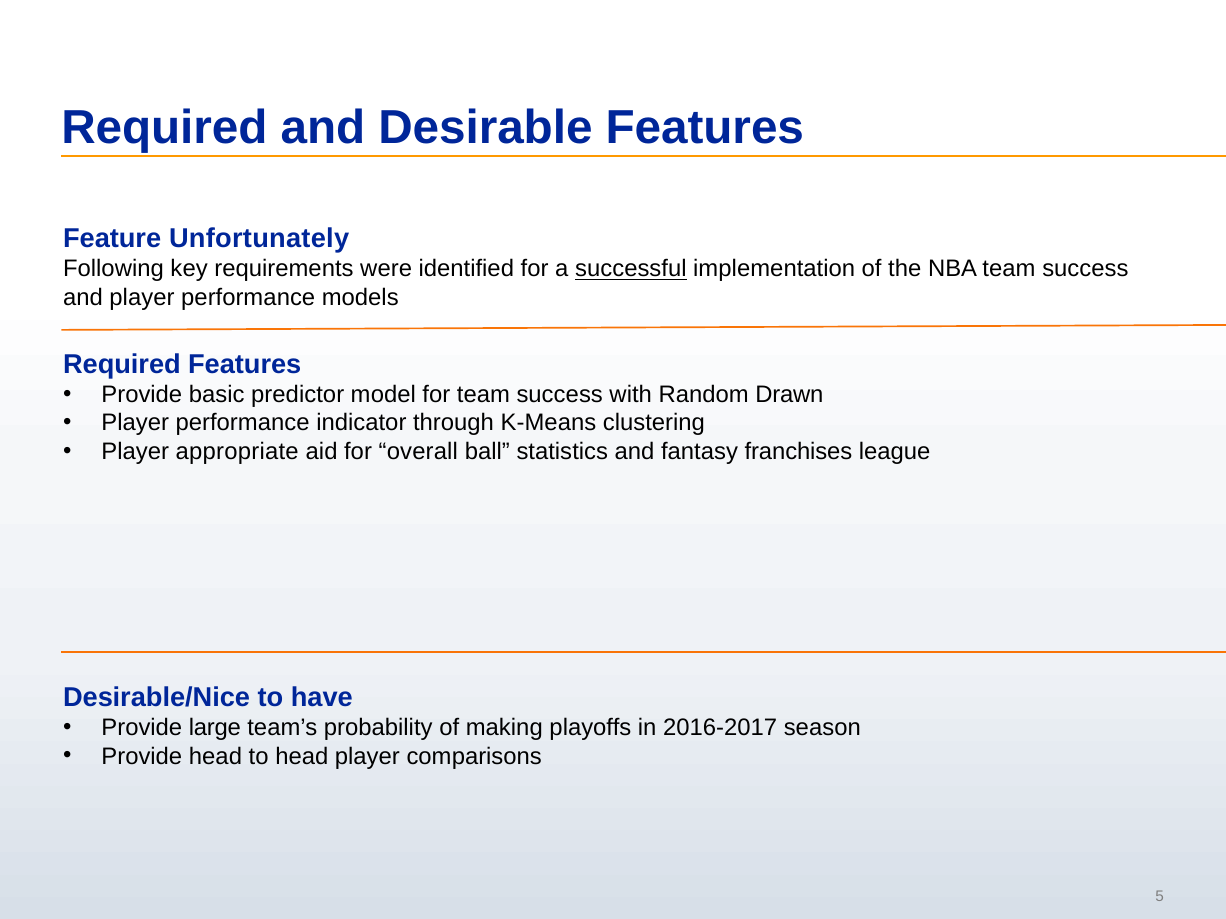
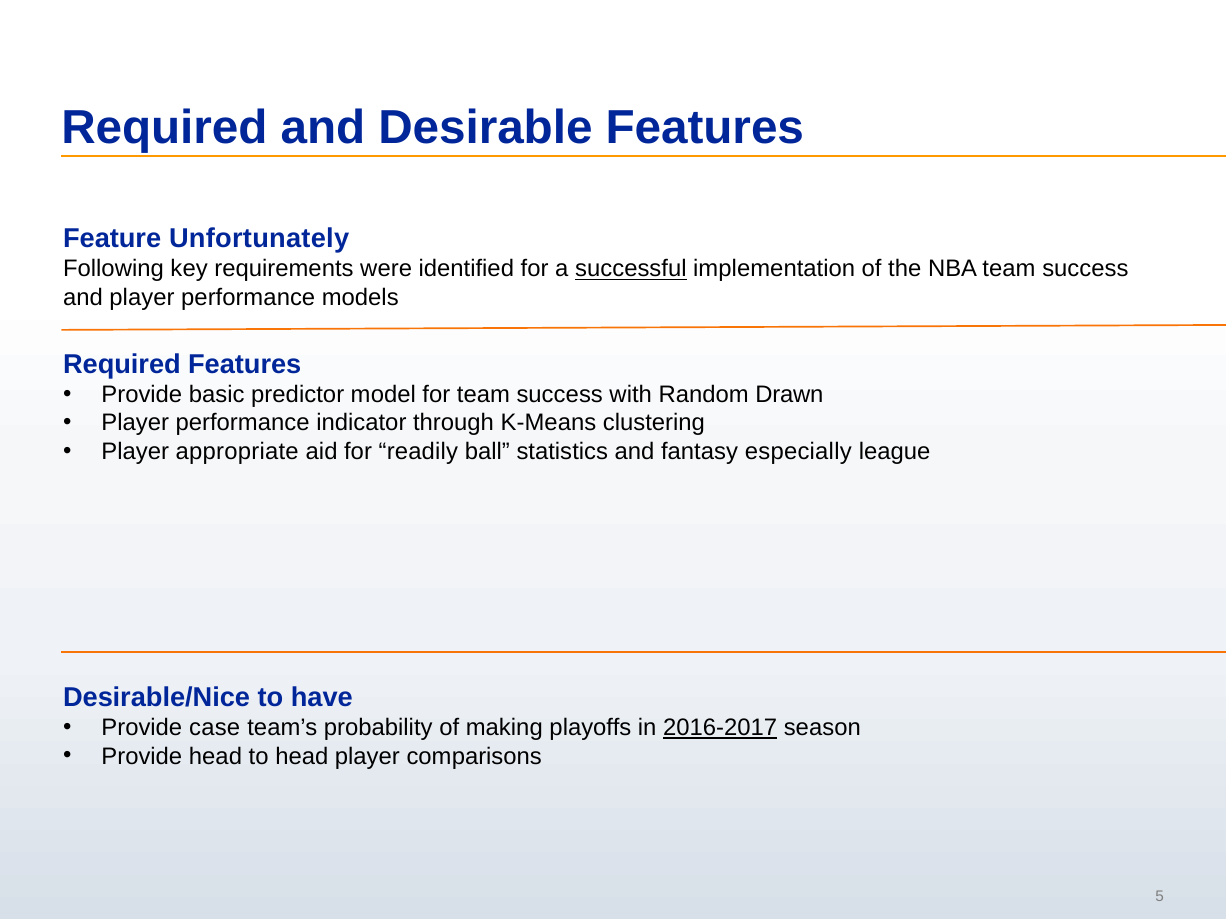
overall: overall -> readily (418, 452)
franchises: franchises -> especially (798, 452)
large: large -> case (215, 728)
2016-2017 underline: none -> present (720, 728)
